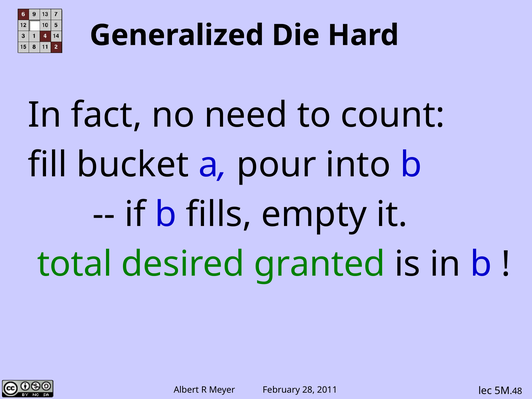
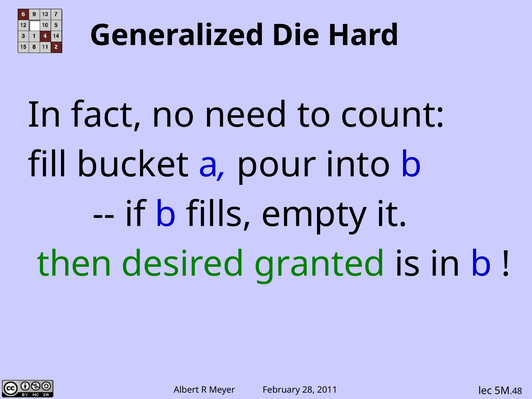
total: total -> then (75, 264)
